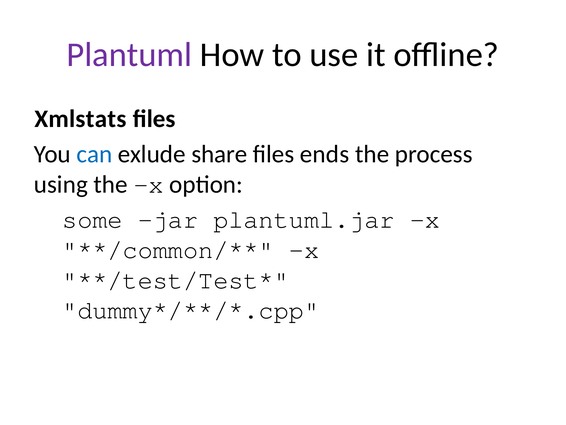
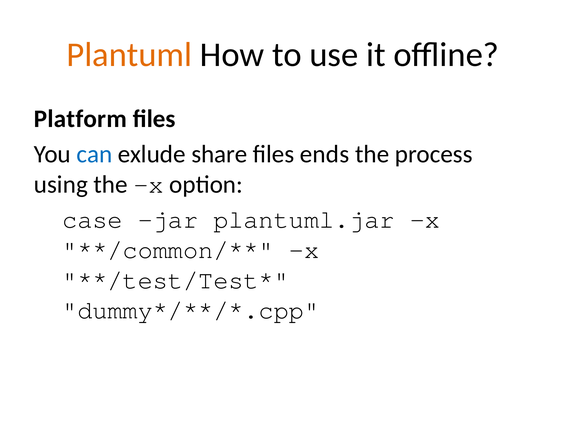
Plantuml colour: purple -> orange (129, 55)
Xmlstats: Xmlstats -> Platform (80, 119)
some: some -> case (92, 219)
